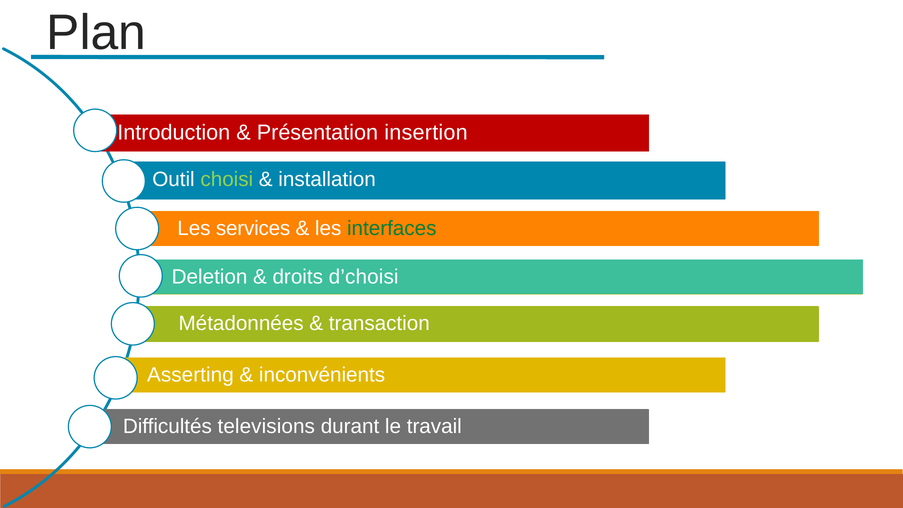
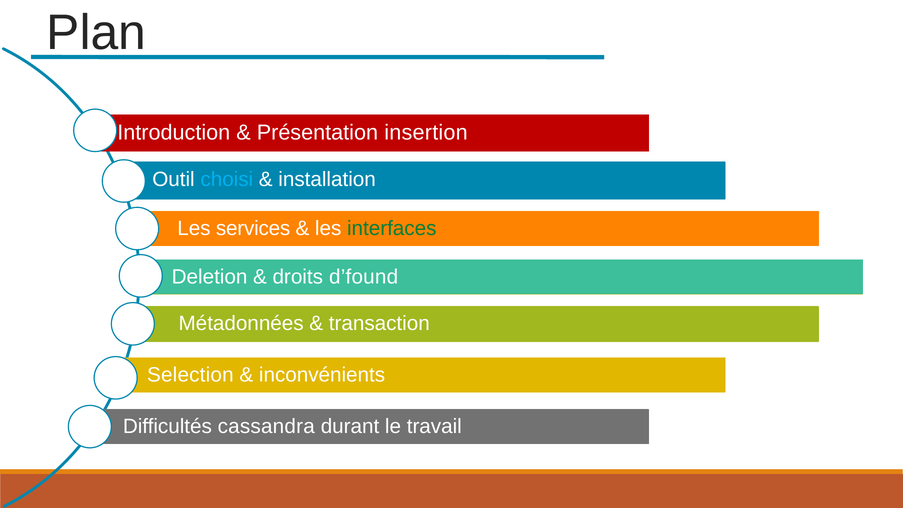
choisi colour: light green -> light blue (227, 179)
d’choisi: d’choisi -> d’found (364, 277)
Asserting: Asserting -> Selection (190, 375)
televisions: televisions -> cassandra (266, 426)
